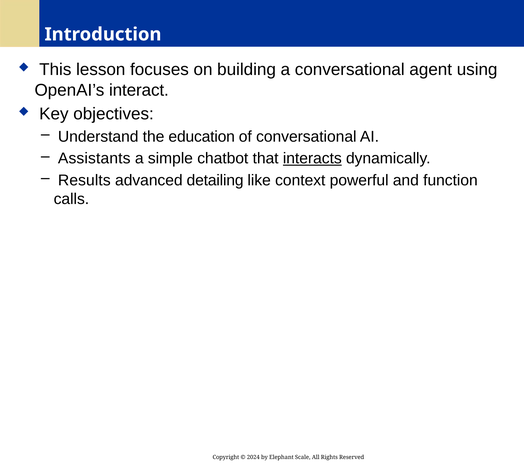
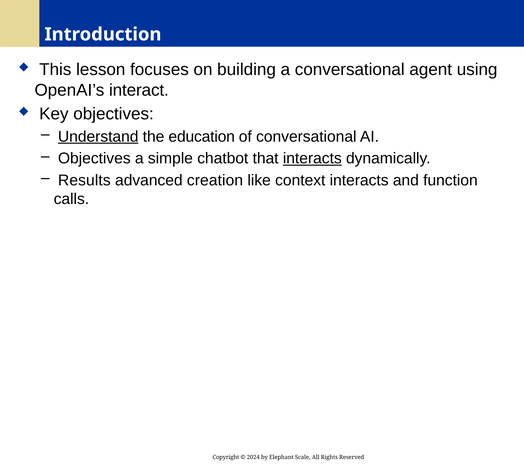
Understand underline: none -> present (98, 137)
Assistants: Assistants -> Objectives (94, 158)
detailing: detailing -> creation (215, 180)
context powerful: powerful -> interacts (359, 180)
